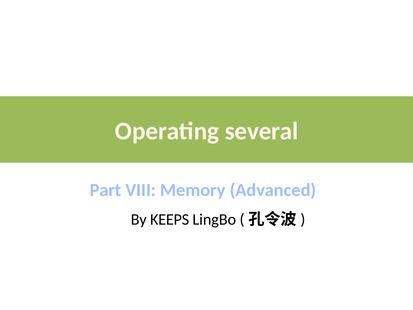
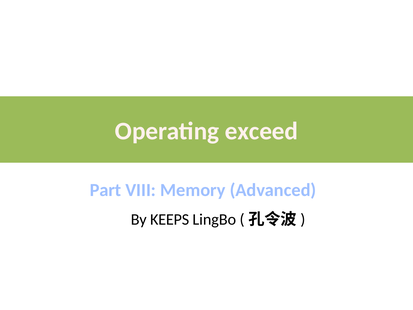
several: several -> exceed (261, 131)
